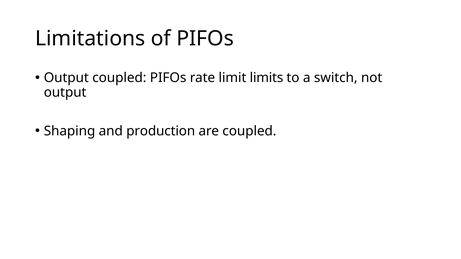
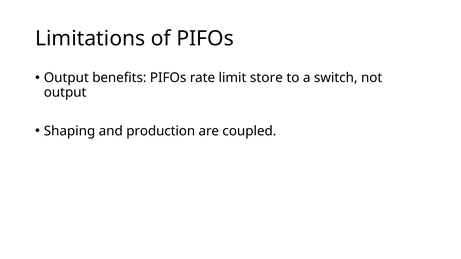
Output coupled: coupled -> benefits (119, 78)
limits: limits -> store (266, 78)
